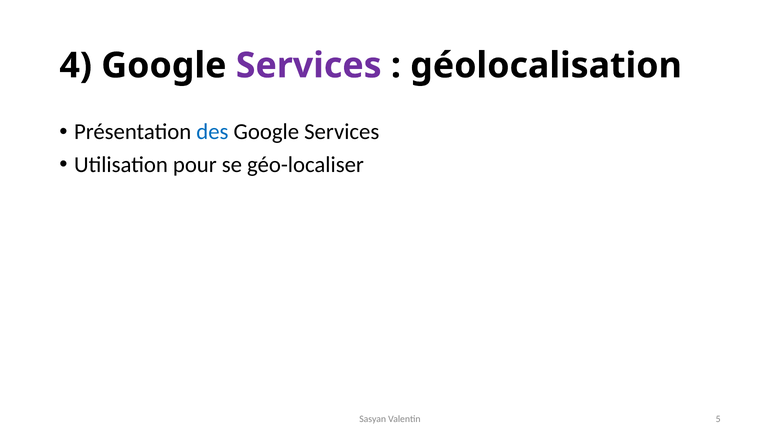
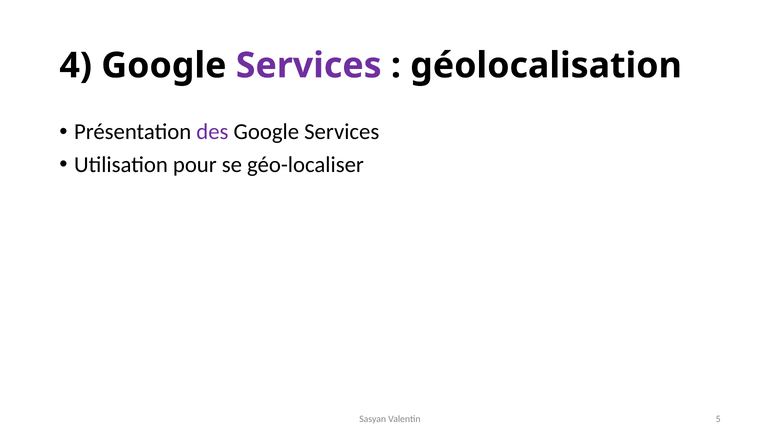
des colour: blue -> purple (212, 132)
